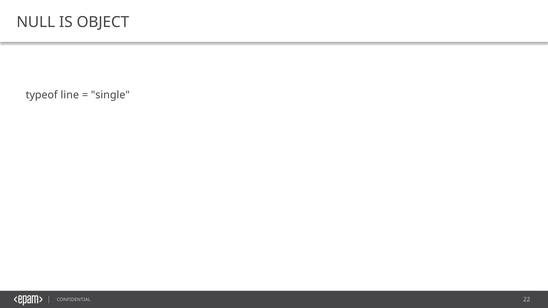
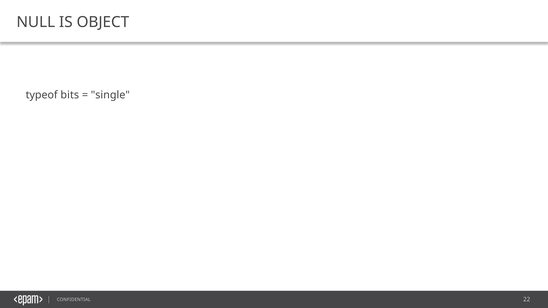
line: line -> bits (70, 95)
